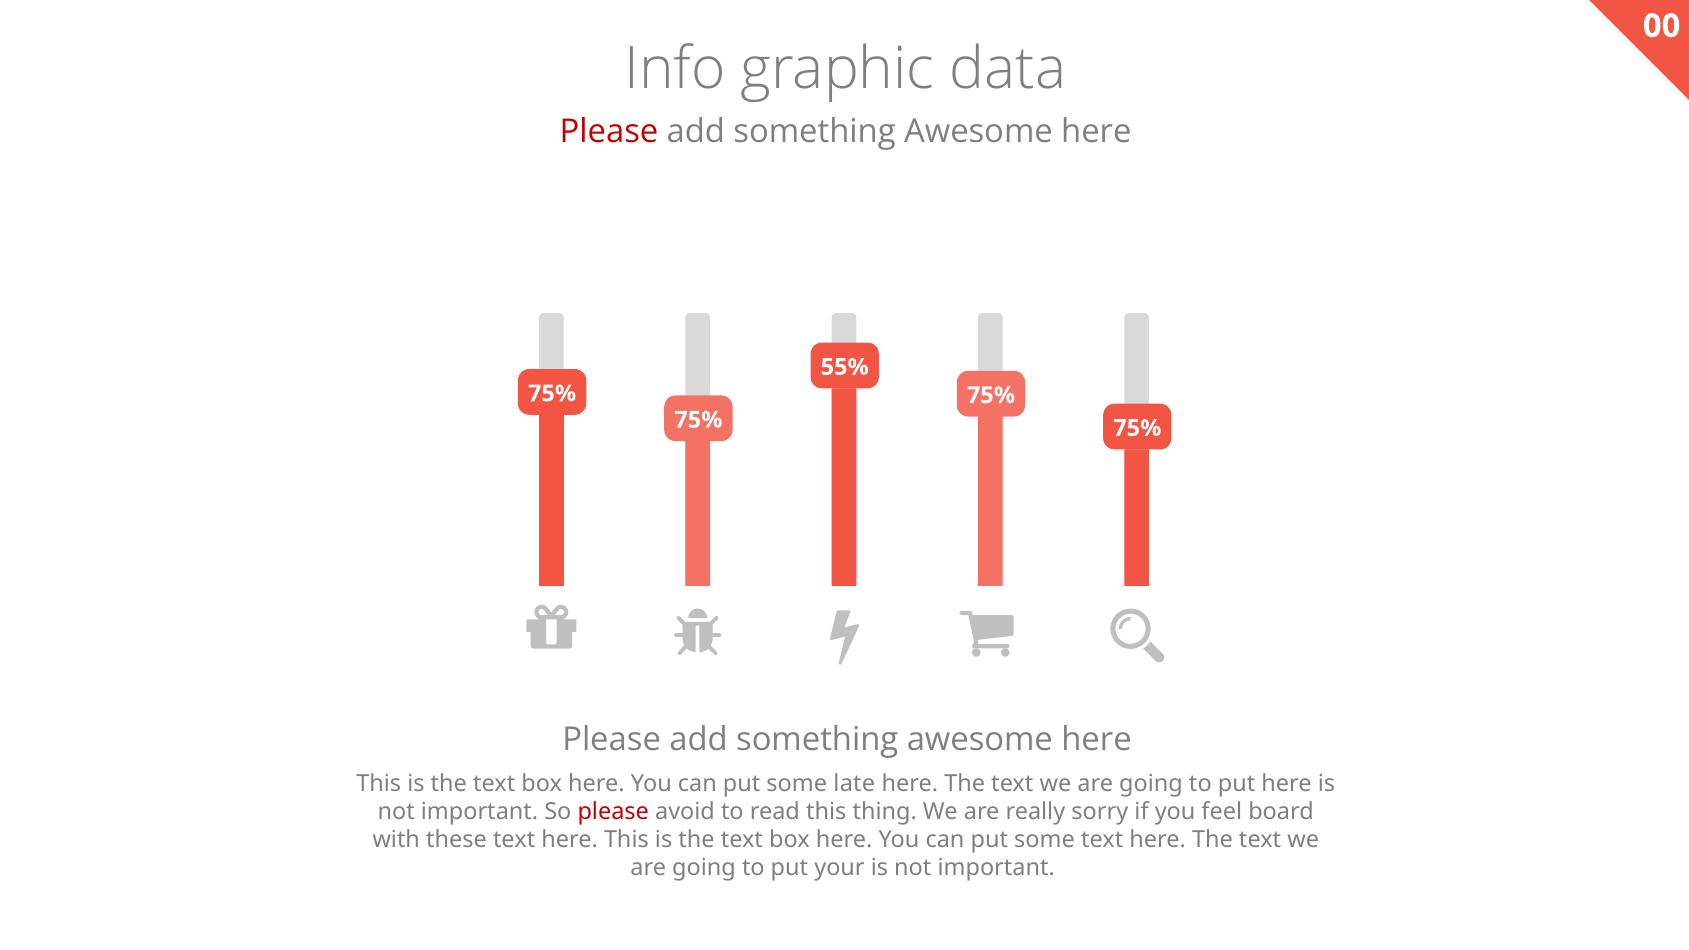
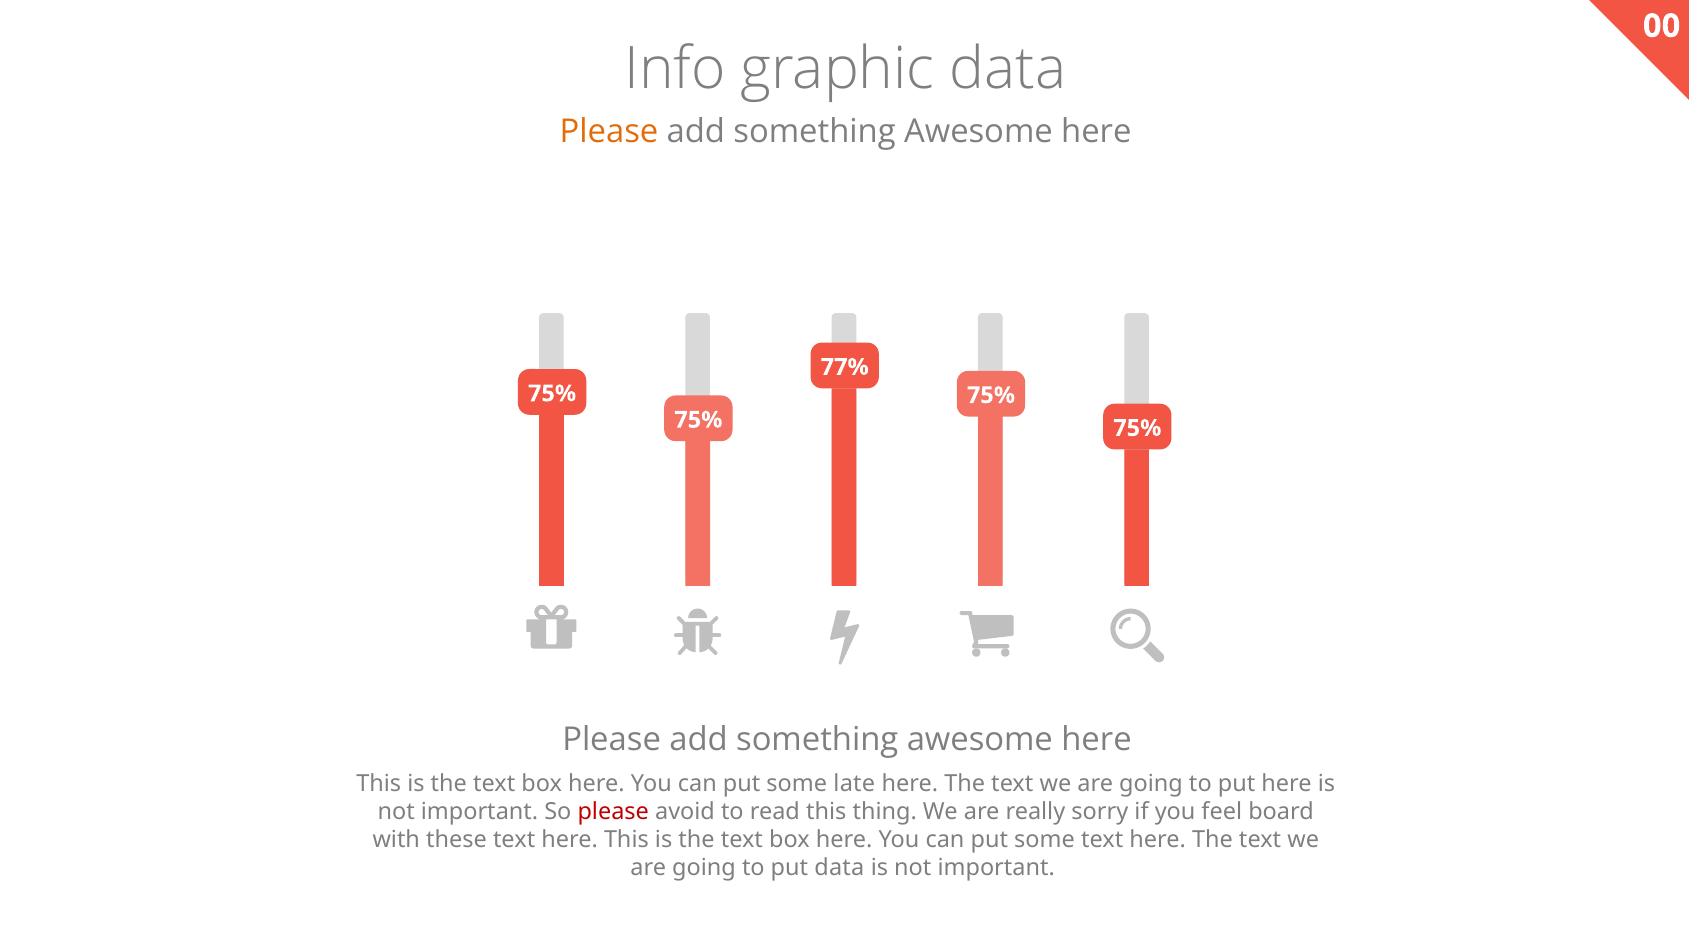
Please colour: red -> orange (609, 131)
55%: 55% -> 77% (845, 367)
put your: your -> data (839, 868)
